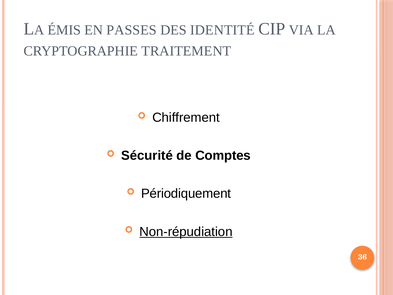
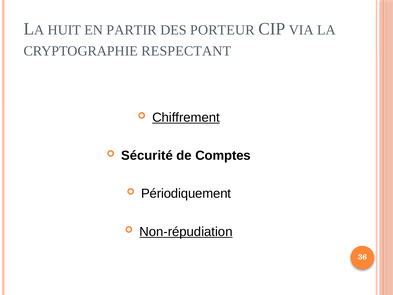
ÉMIS: ÉMIS -> HUIT (64, 30)
PASSES: PASSES -> PARTIR (132, 30)
IDENTITÉ: IDENTITÉ -> PORTEUR (222, 30)
TRAITEMENT: TRAITEMENT -> RESPECTANT (186, 51)
Chiffrement underline: none -> present (186, 117)
